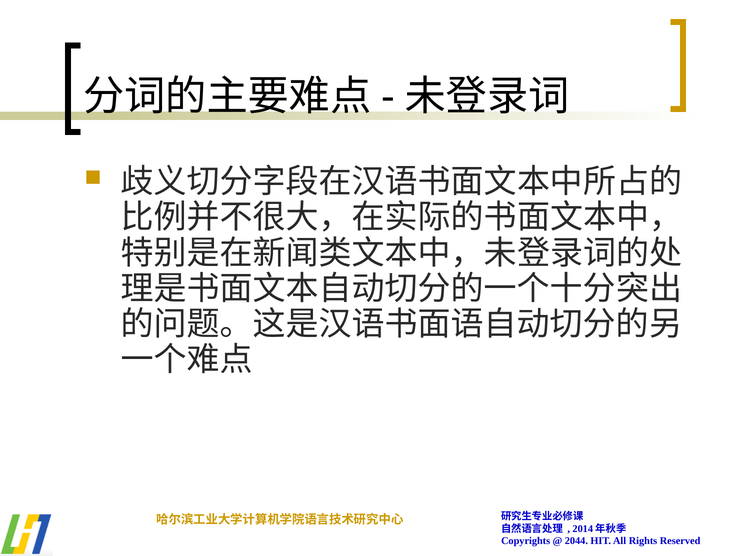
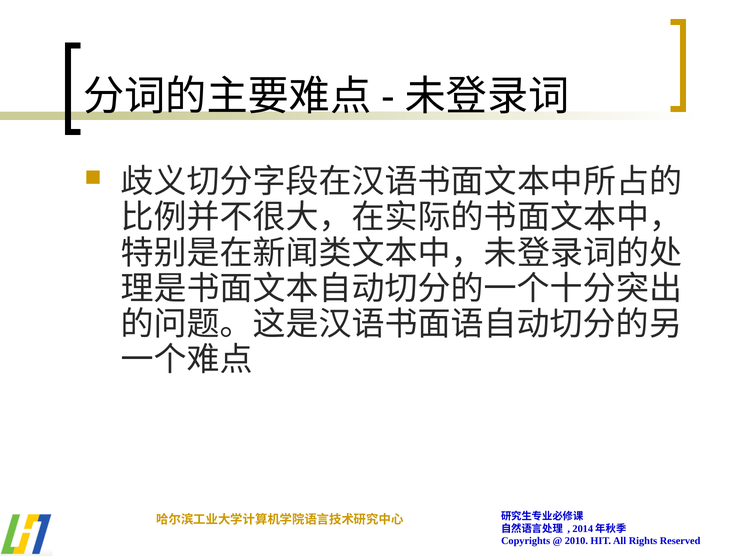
2044: 2044 -> 2010 (576, 542)
